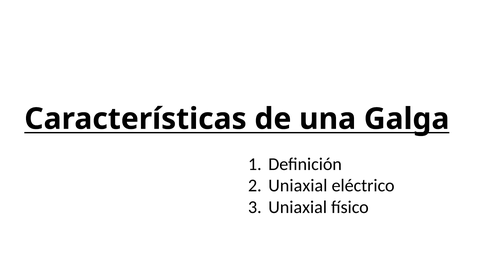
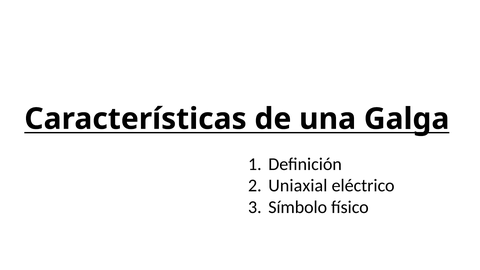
Uniaxial: Uniaxial -> Símbolo (298, 207)
